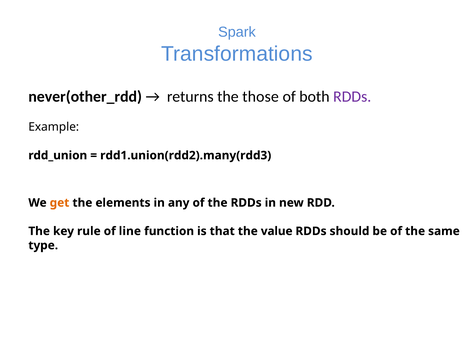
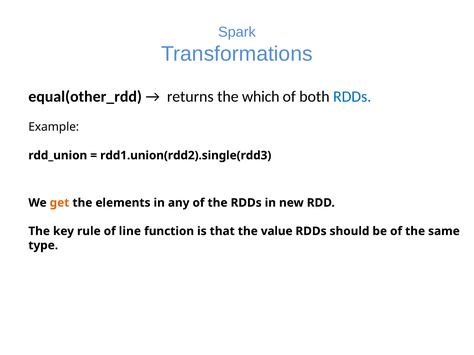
never(other_rdd: never(other_rdd -> equal(other_rdd (85, 97)
those: those -> which (261, 97)
RDDs colour: purple -> blue (352, 97)
rdd1.union(rdd2).many(rdd3: rdd1.union(rdd2).many(rdd3 -> rdd1.union(rdd2).single(rdd3 (186, 156)
